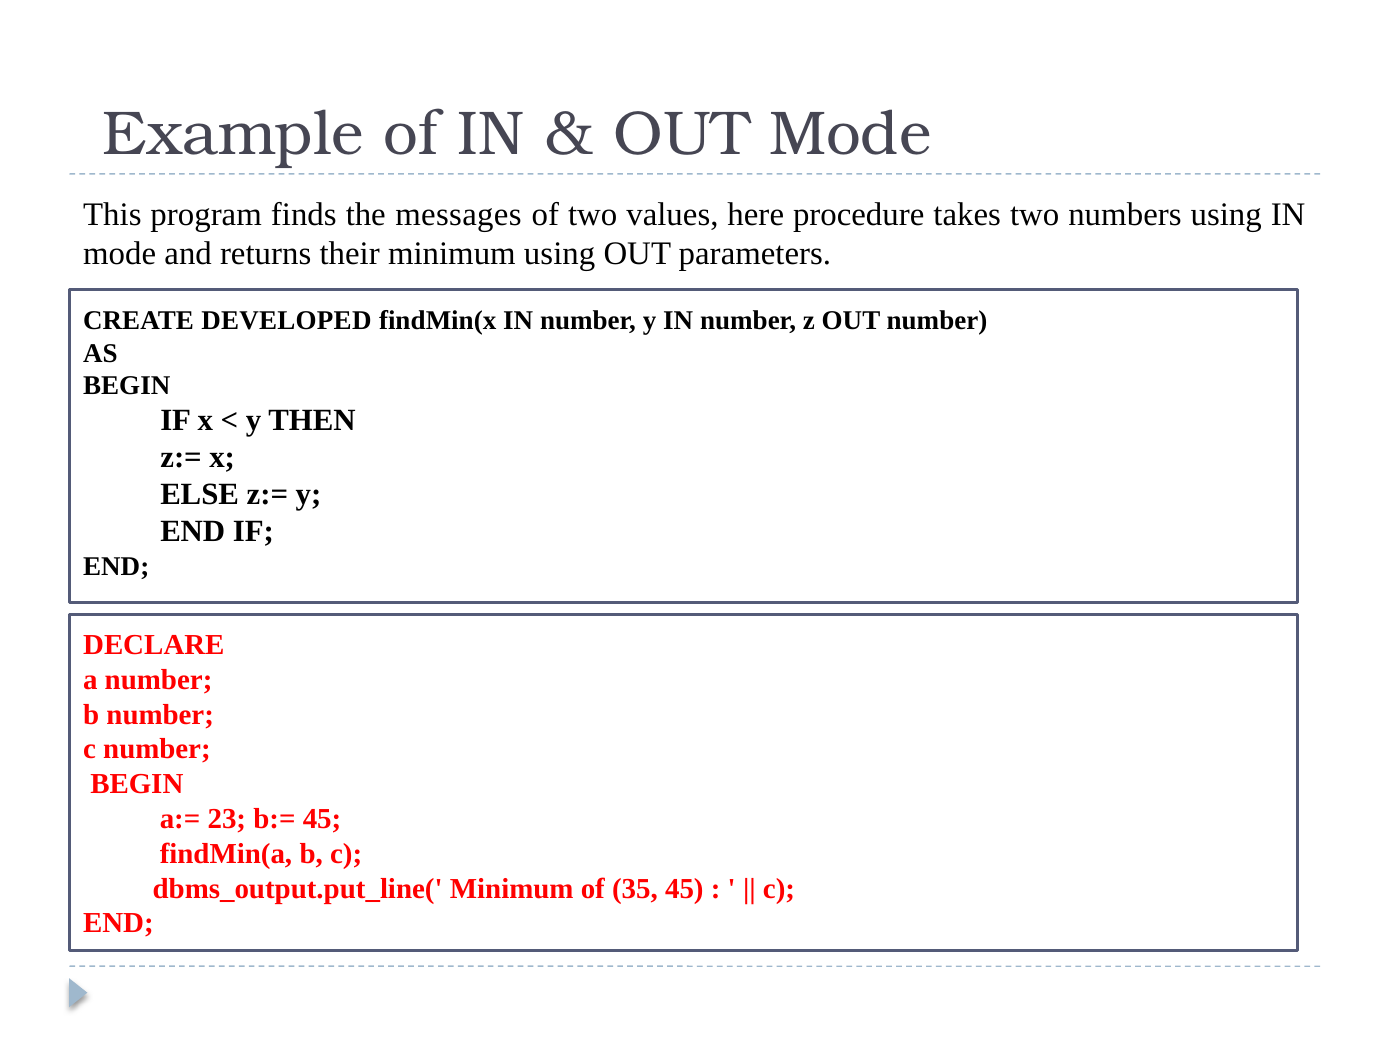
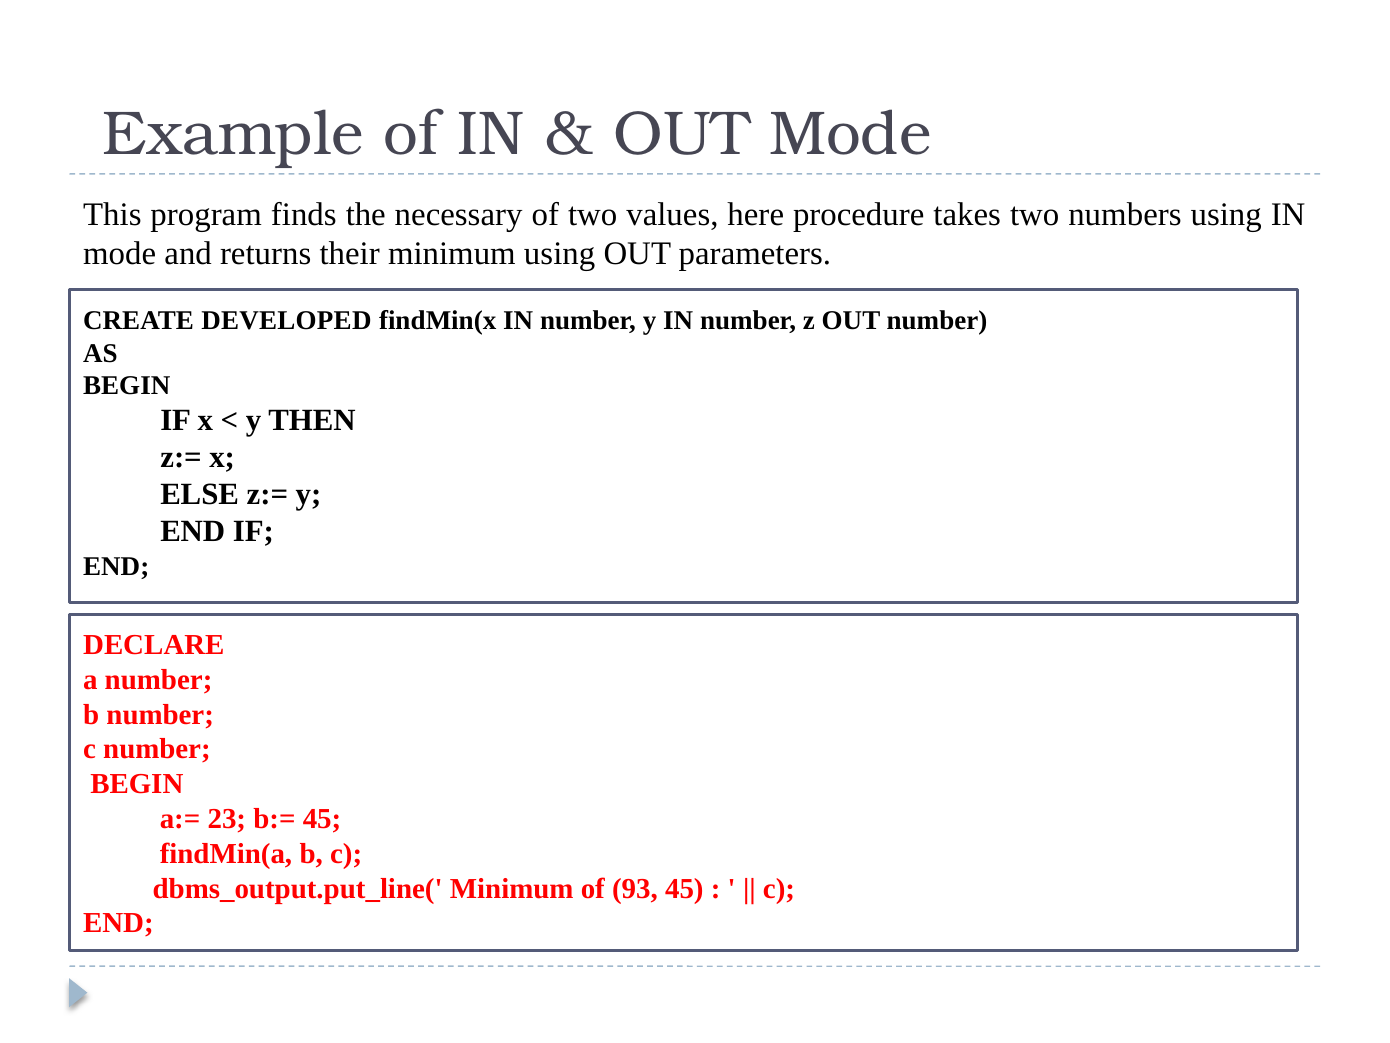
messages: messages -> necessary (459, 214)
35: 35 -> 93 (635, 888)
